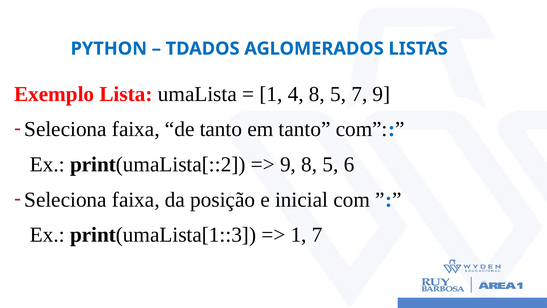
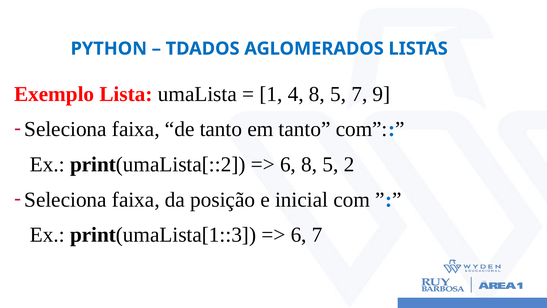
9: 9 -> 6 (288, 164)
6: 6 -> 2 (349, 164)
1: 1 -> 6 (299, 235)
